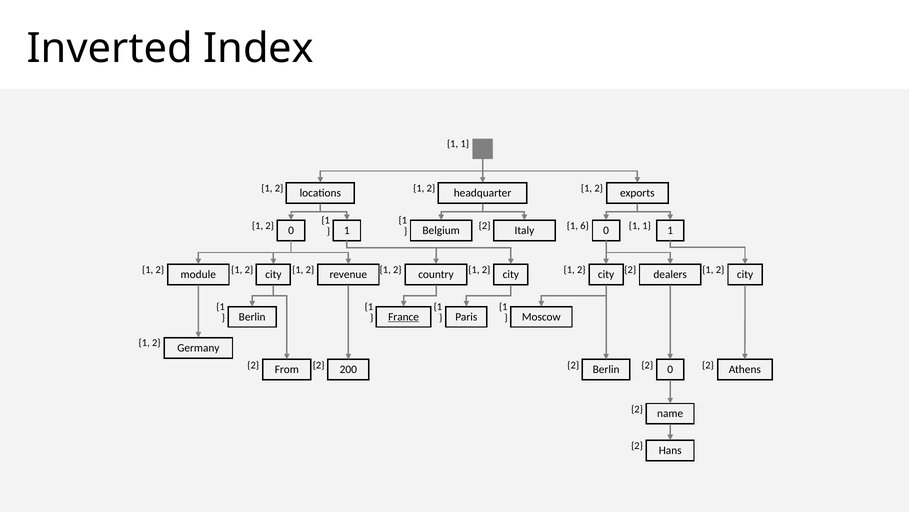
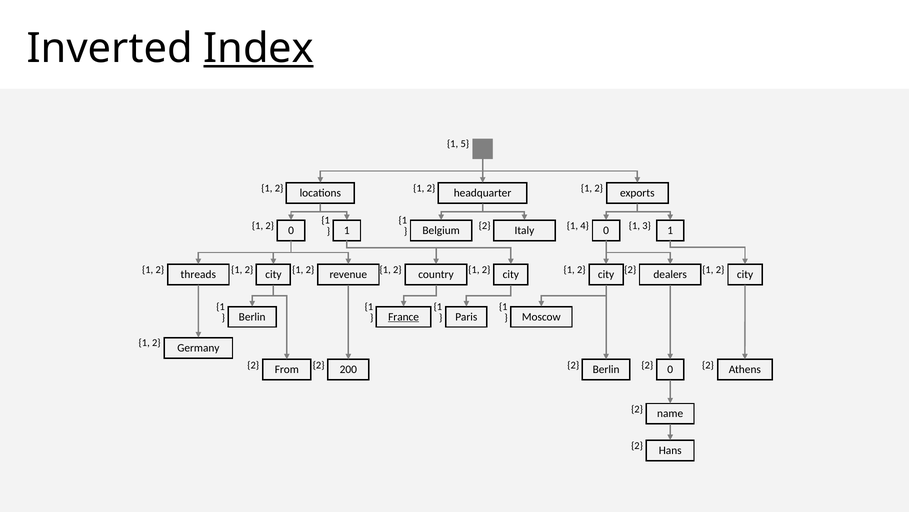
Index underline: none -> present (259, 48)
1: 1 -> 5 (465, 144)
6: 6 -> 4 (585, 225)
1: 1 -> 3 (647, 225)
module: module -> threads (198, 274)
